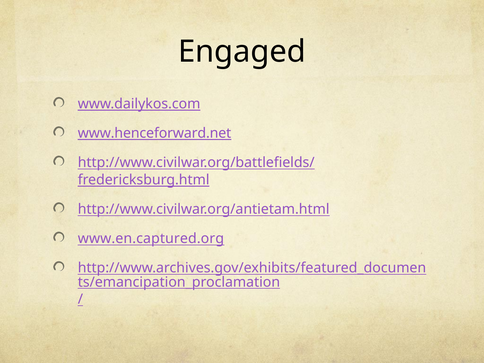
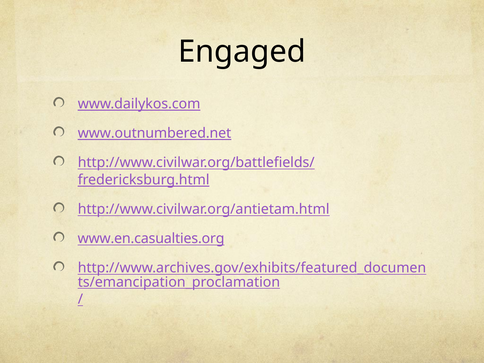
www.henceforward.net: www.henceforward.net -> www.outnumbered.net (154, 133)
www.en.captured.org: www.en.captured.org -> www.en.casualties.org (151, 239)
